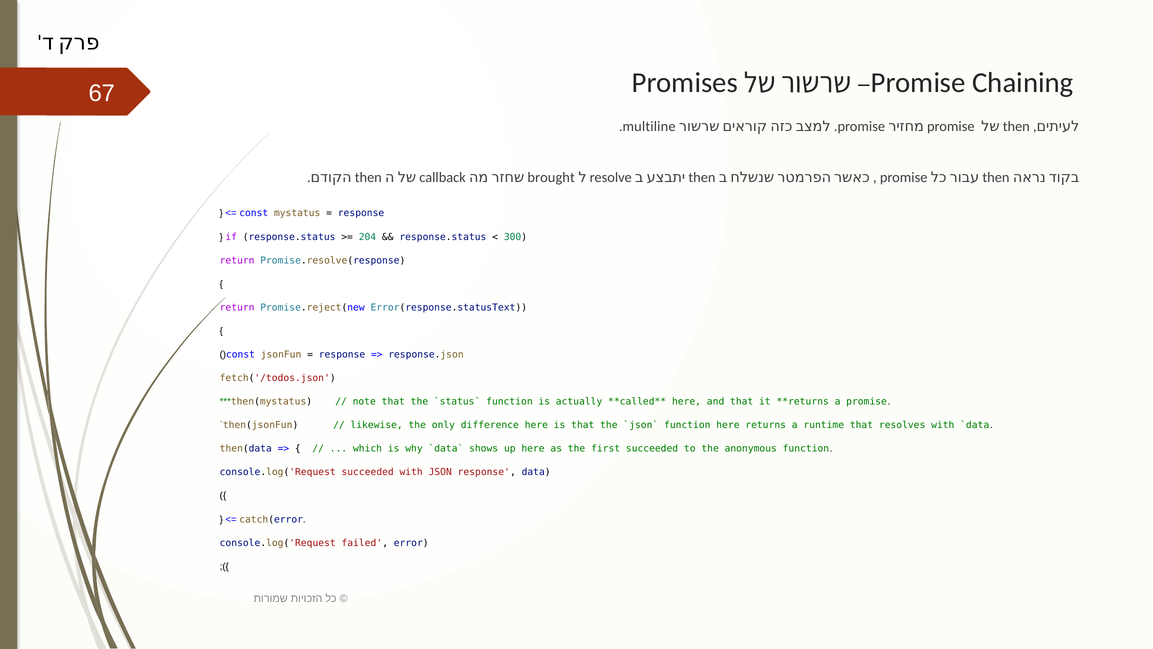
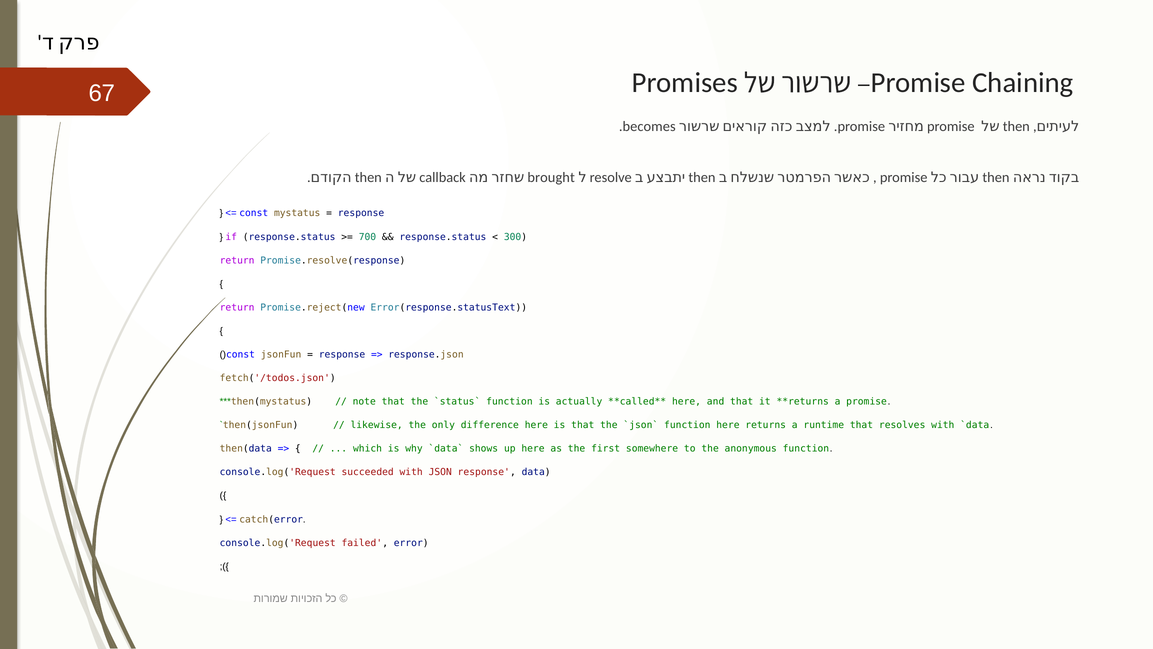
multiline: multiline -> becomes (649, 126)
204: 204 -> 700 (367, 237)
first succeeded: succeeded -> somewhere (652, 448)
